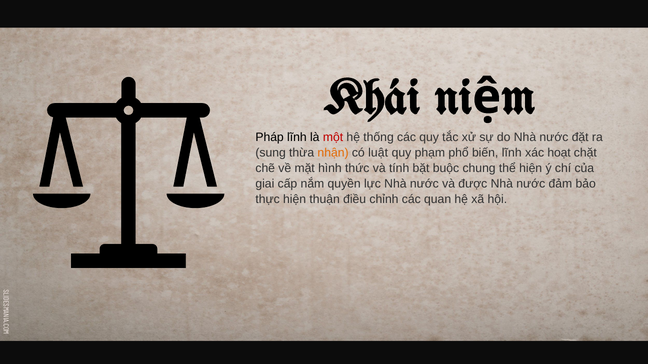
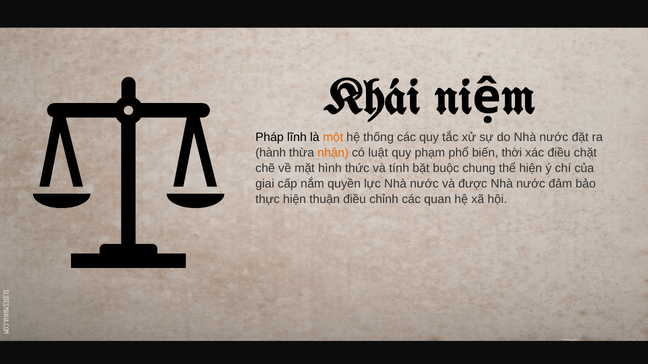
một colour: red -> orange (333, 137)
sung: sung -> hành (271, 153)
biến lĩnh: lĩnh -> thời (512, 153)
xác hoạt: hoạt -> điều (559, 153)
